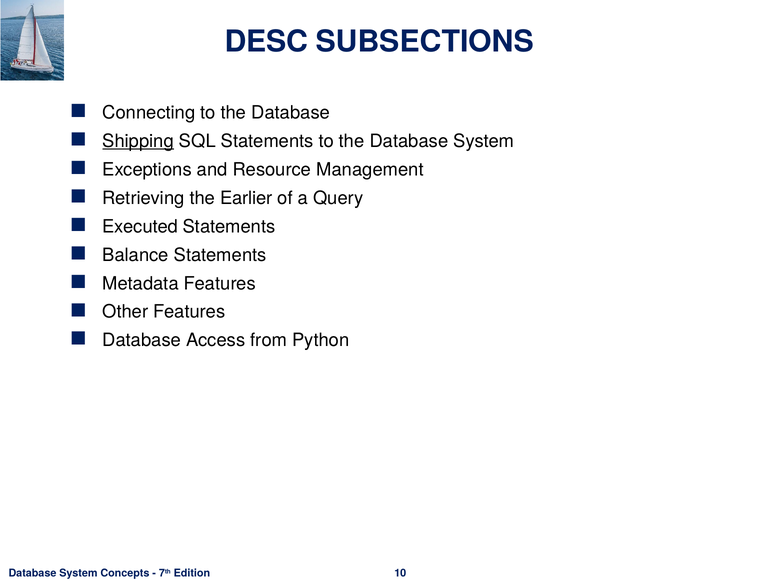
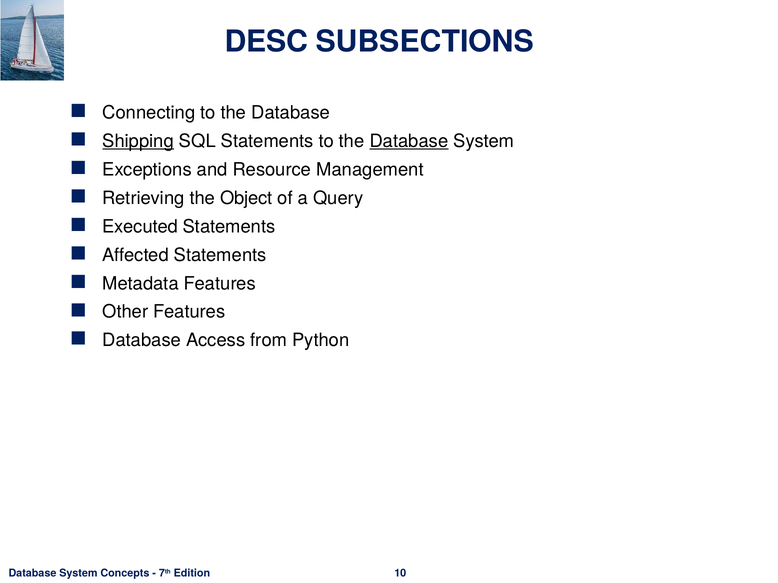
Database underline: none -> present (409, 141)
Earlier: Earlier -> Object (246, 198)
Balance: Balance -> Affected (136, 255)
